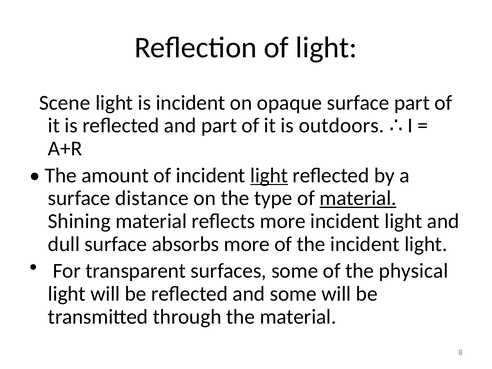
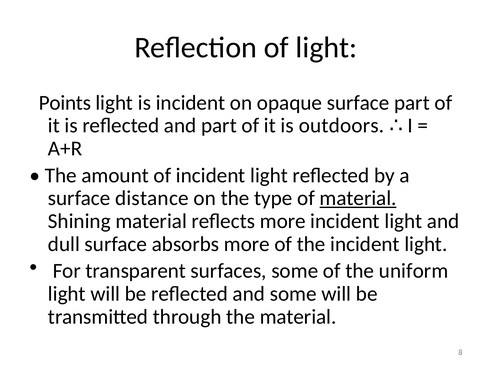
Scene: Scene -> Points (65, 103)
light underline: present -> none (269, 175)
physical: physical -> uniform (414, 271)
